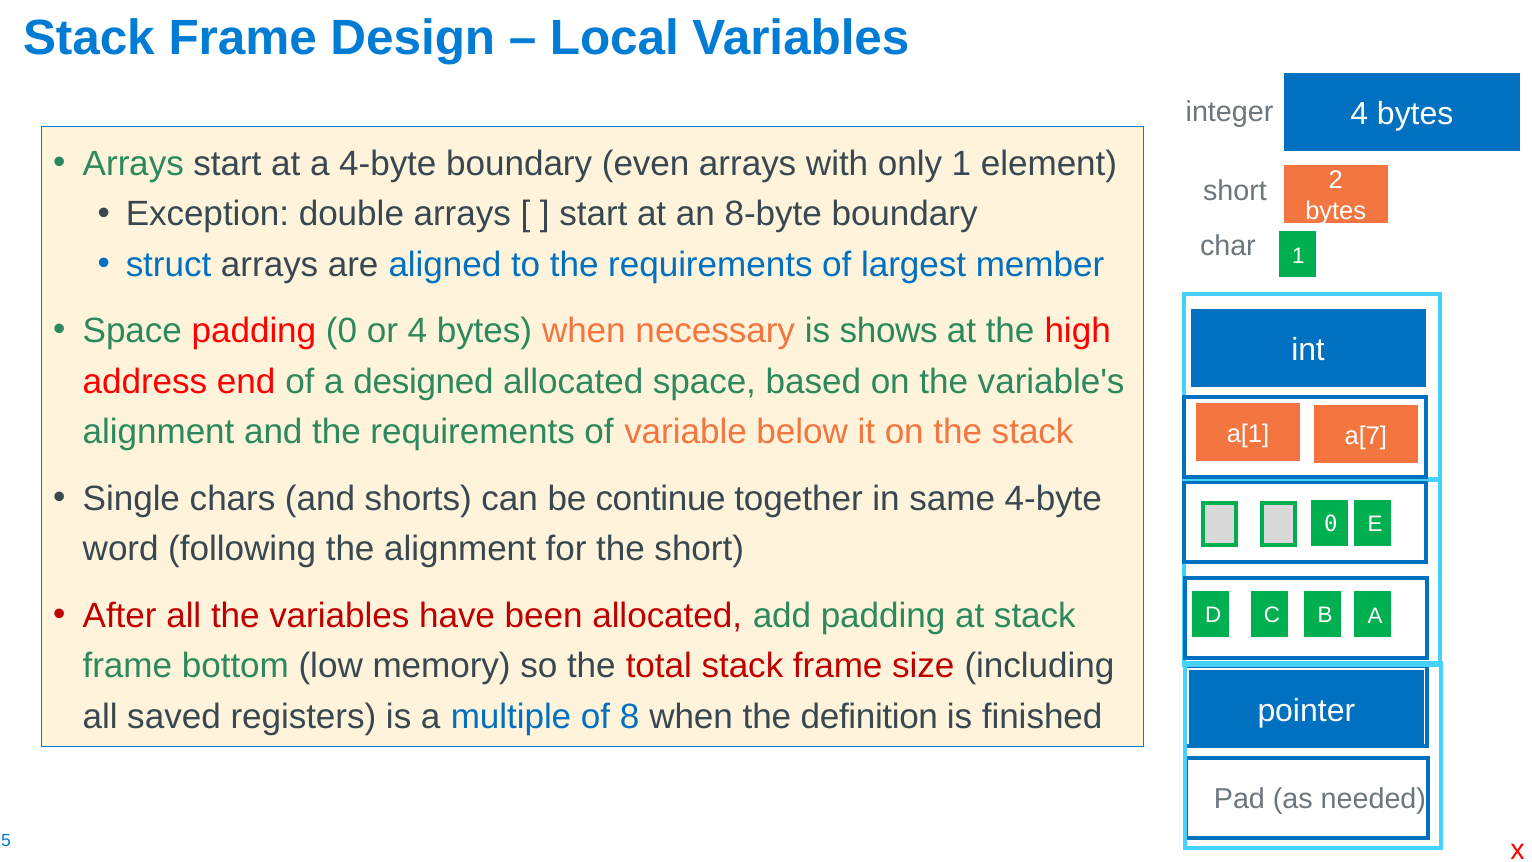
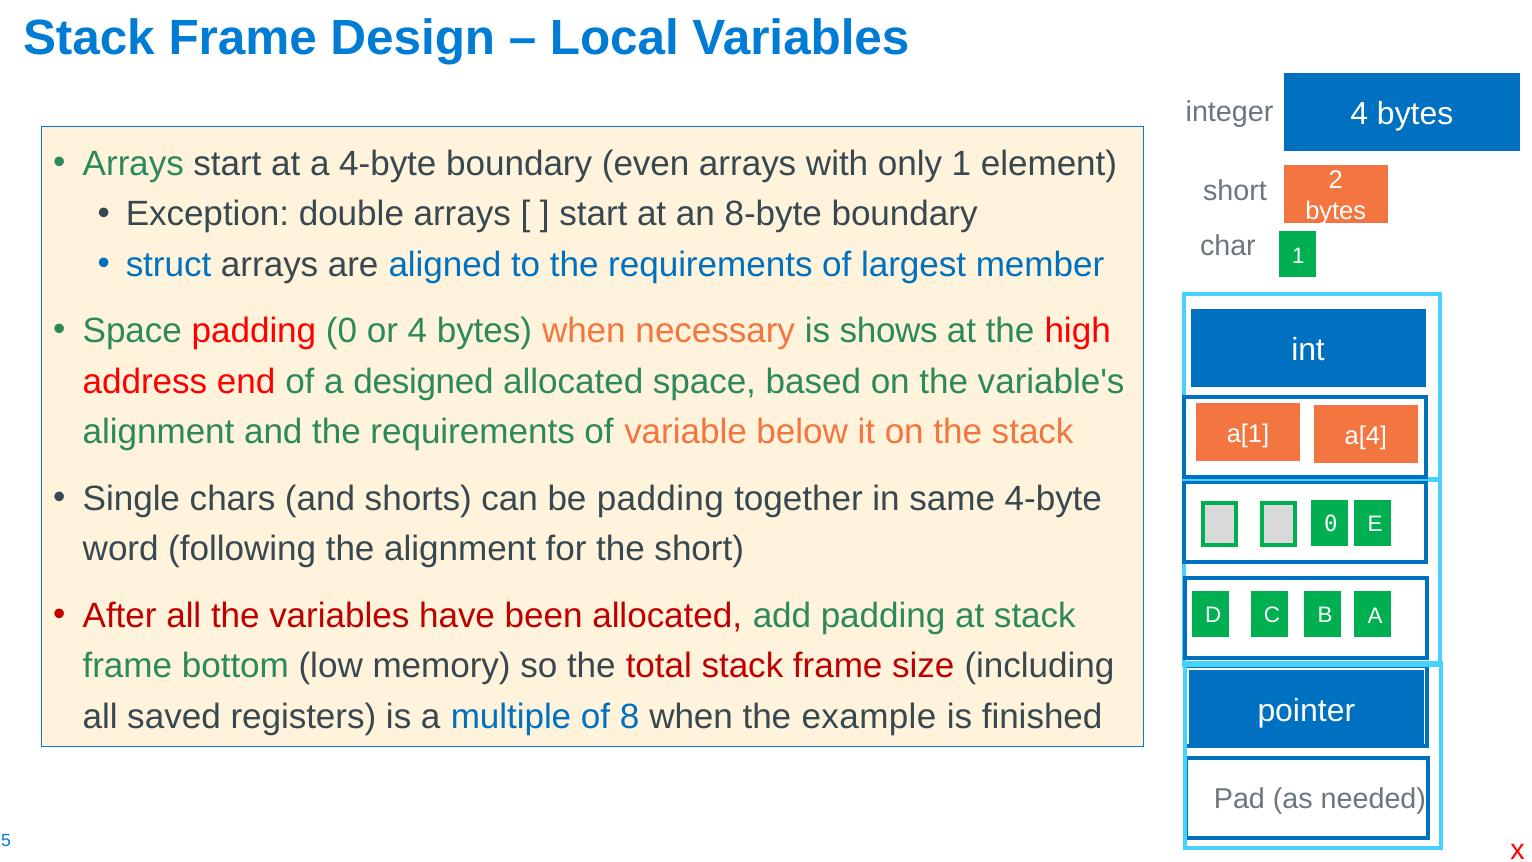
a[7: a[7 -> a[4 (1366, 436)
be continue: continue -> padding (660, 498)
definition: definition -> example (869, 717)
